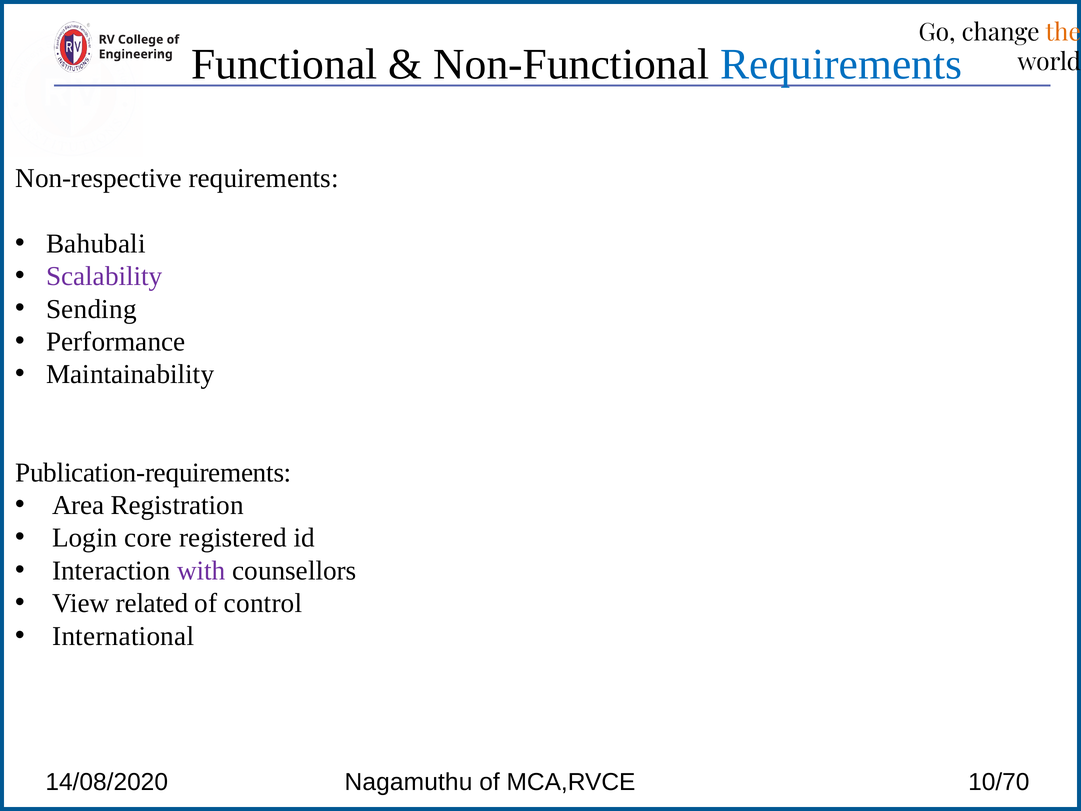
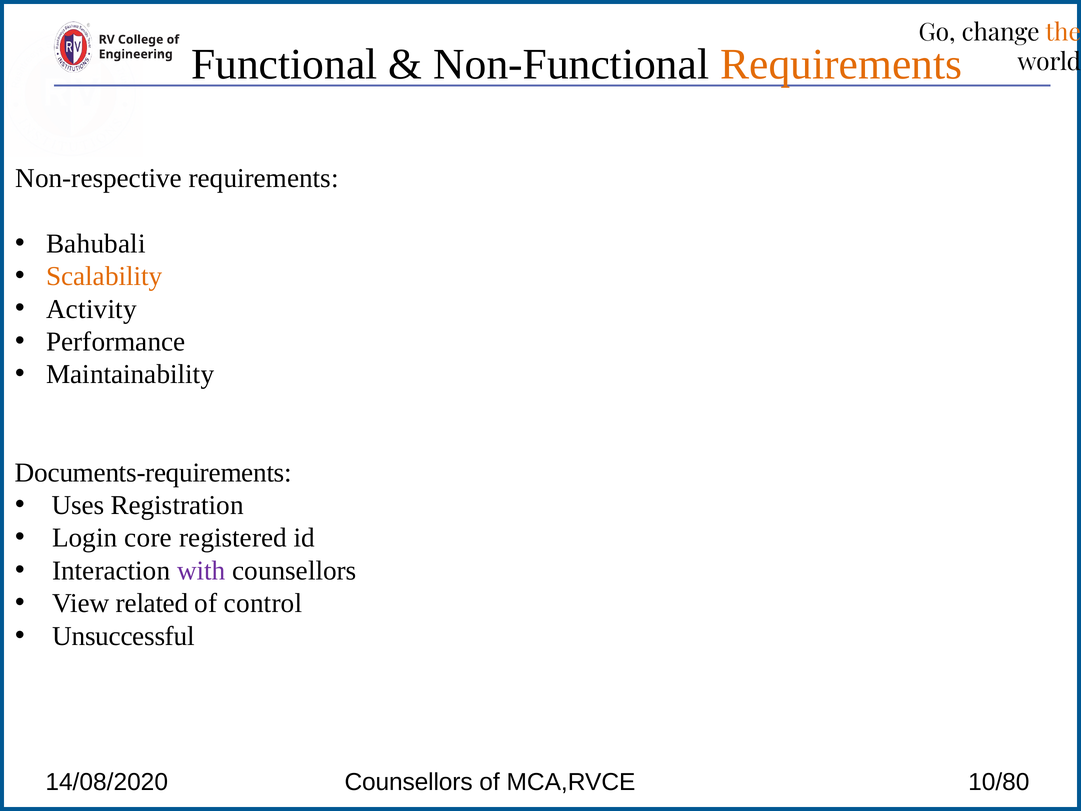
Requirements colour: blue -> orange (841, 64)
Scalability colour: purple -> orange (104, 276)
Sending: Sending -> Activity (91, 309)
Publication-requirements: Publication-requirements -> Documents-requirements (153, 472)
Area: Area -> Uses (78, 505)
International: International -> Unsuccessful (123, 636)
14/08/2020 Nagamuthu: Nagamuthu -> Counsellors (409, 782)
10/70: 10/70 -> 10/80 (999, 782)
